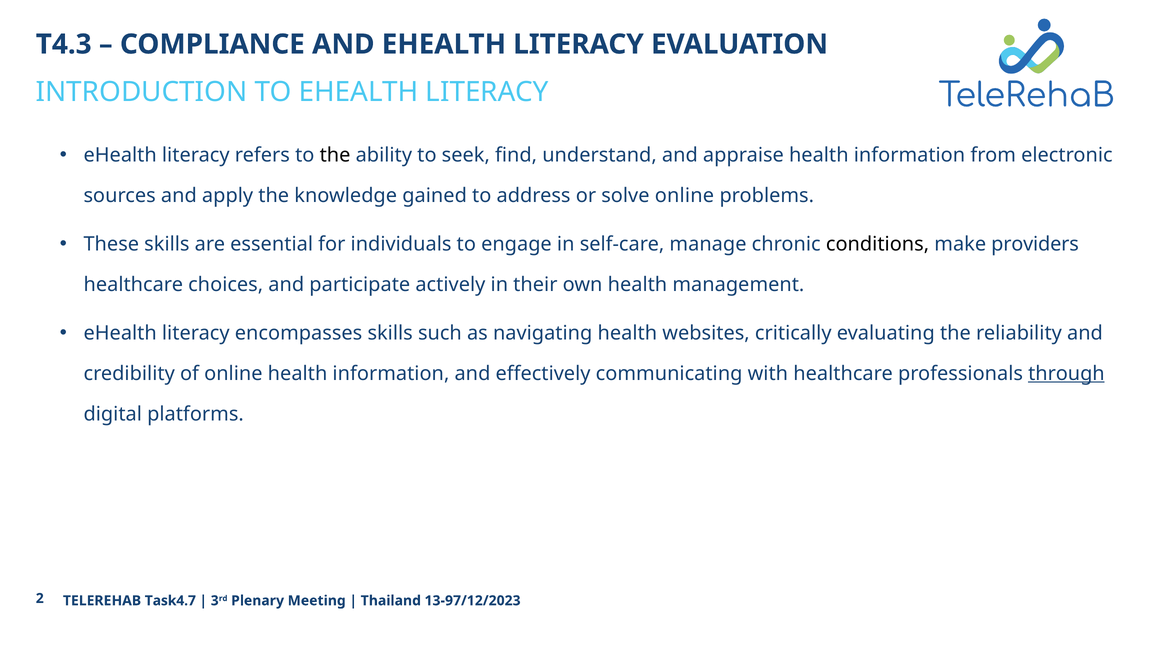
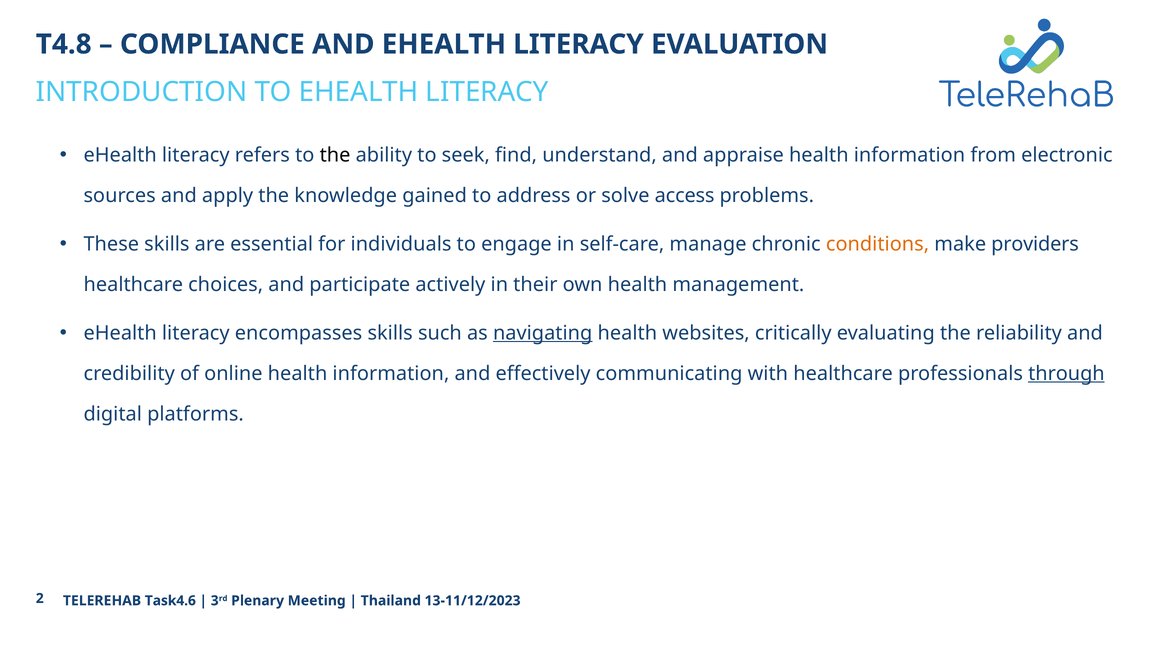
T4.3: T4.3 -> T4.8 (64, 44)
solve online: online -> access (685, 196)
conditions colour: black -> orange (878, 244)
navigating underline: none -> present (543, 333)
Task4.7: Task4.7 -> Task4.6 (170, 601)
13-97/12/2023: 13-97/12/2023 -> 13-11/12/2023 (473, 601)
